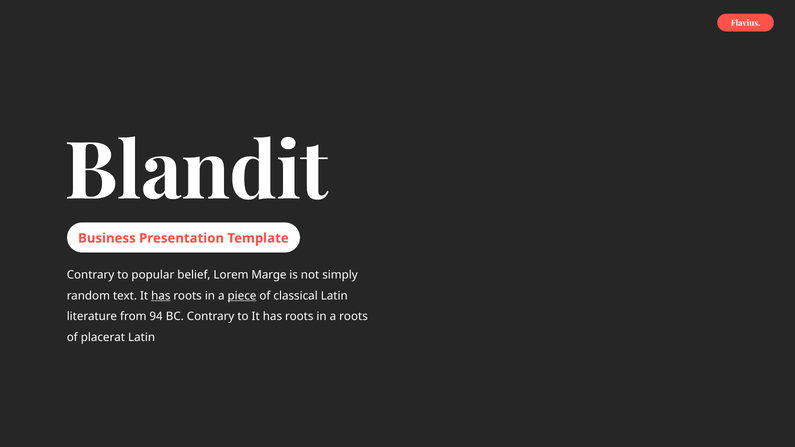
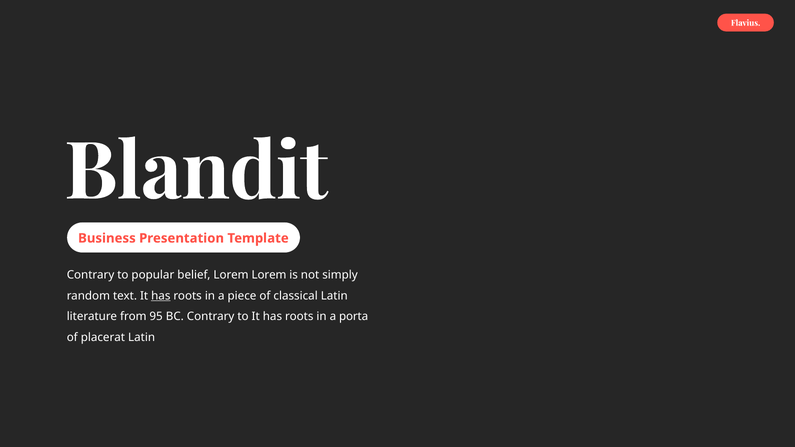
Lorem Marge: Marge -> Lorem (269, 275)
piece underline: present -> none (242, 296)
94: 94 -> 95 (156, 317)
a roots: roots -> porta (354, 317)
